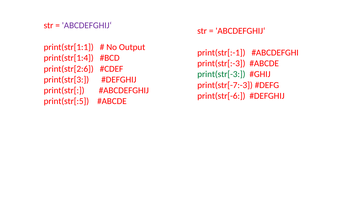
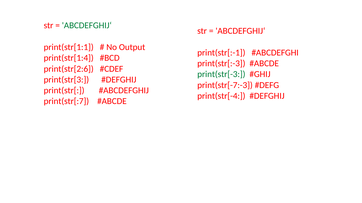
ABCDEFGHIJ‘ colour: purple -> green (87, 26)
print(str[-6: print(str[-6 -> print(str[-4 (221, 96)
print(str[:5: print(str[:5 -> print(str[:7 (66, 102)
